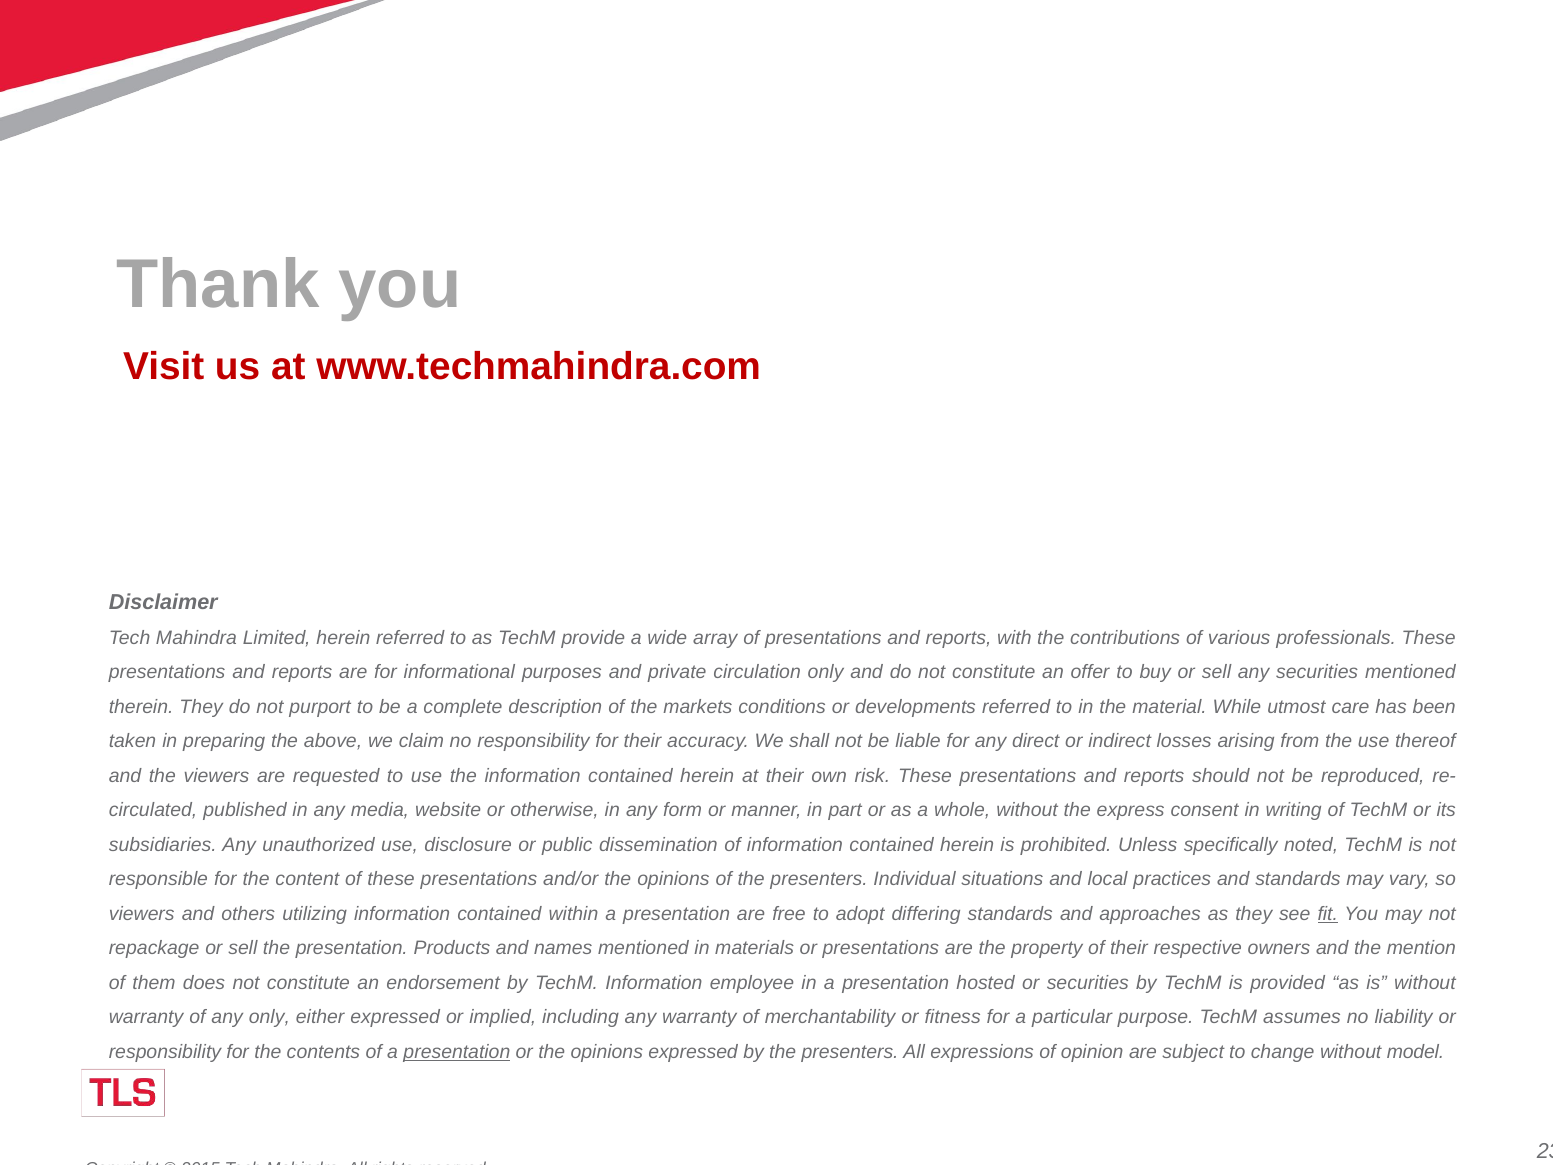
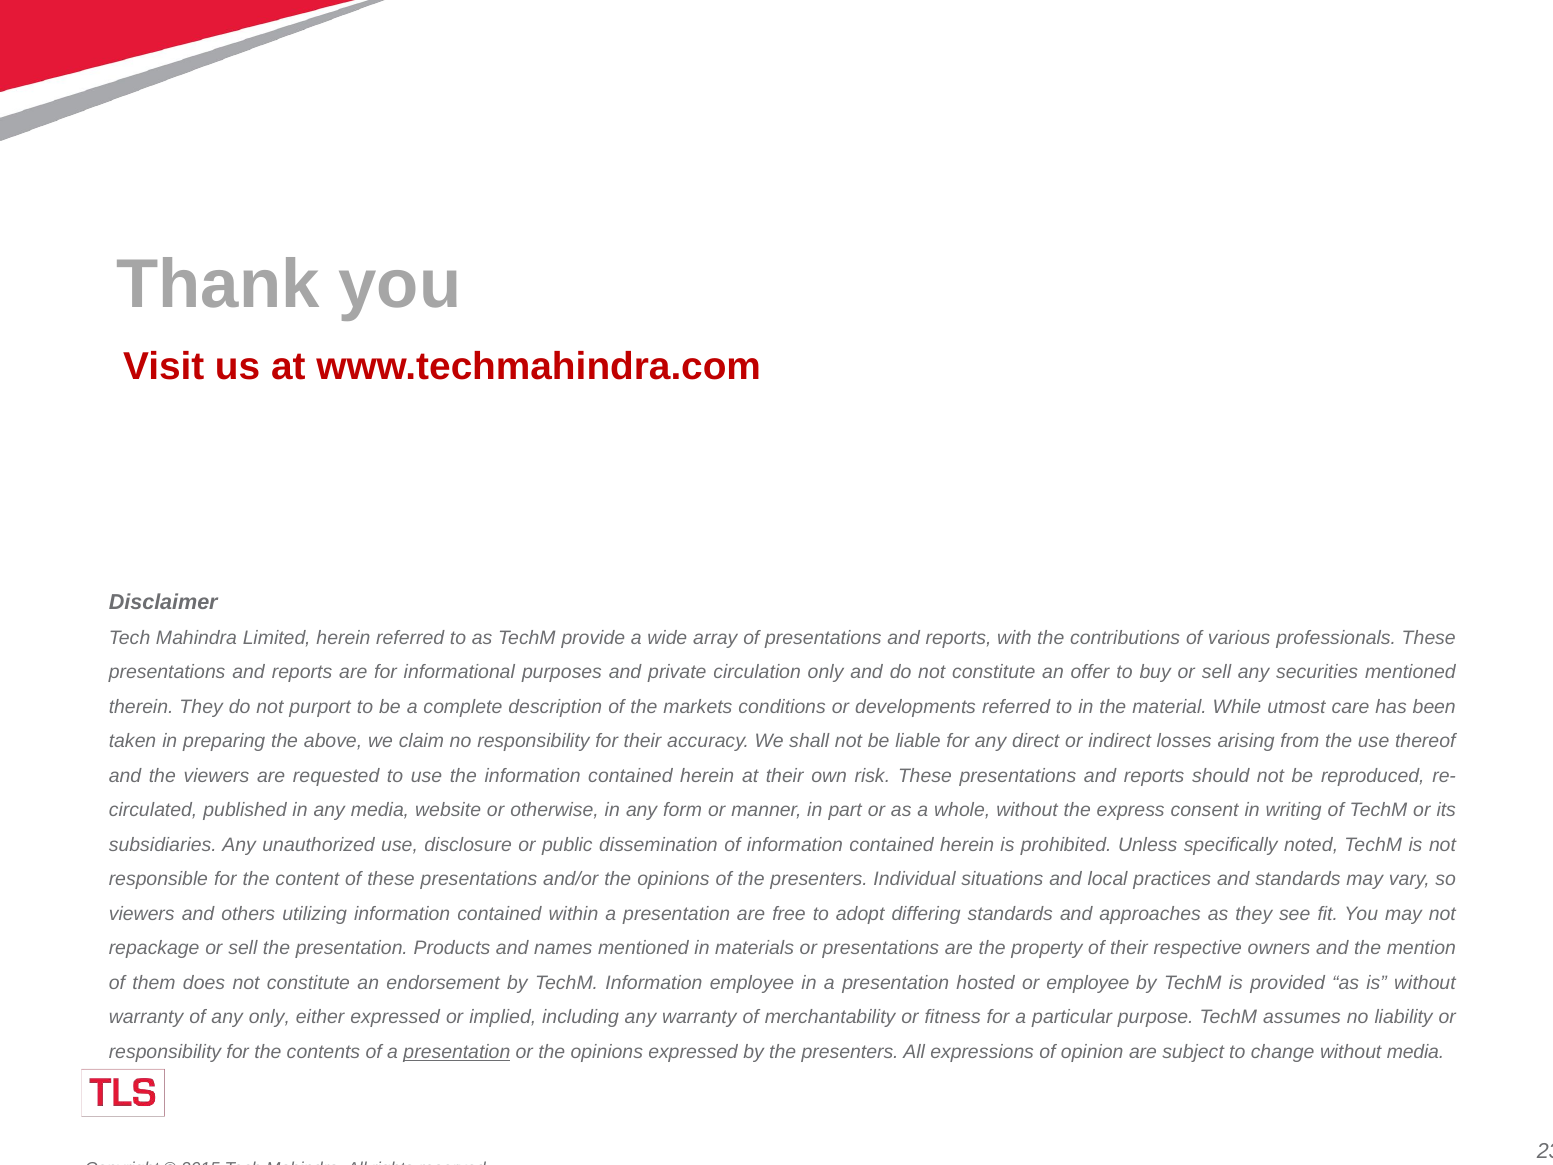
fit underline: present -> none (1328, 914)
or securities: securities -> employee (1088, 983)
without model: model -> media (1415, 1052)
